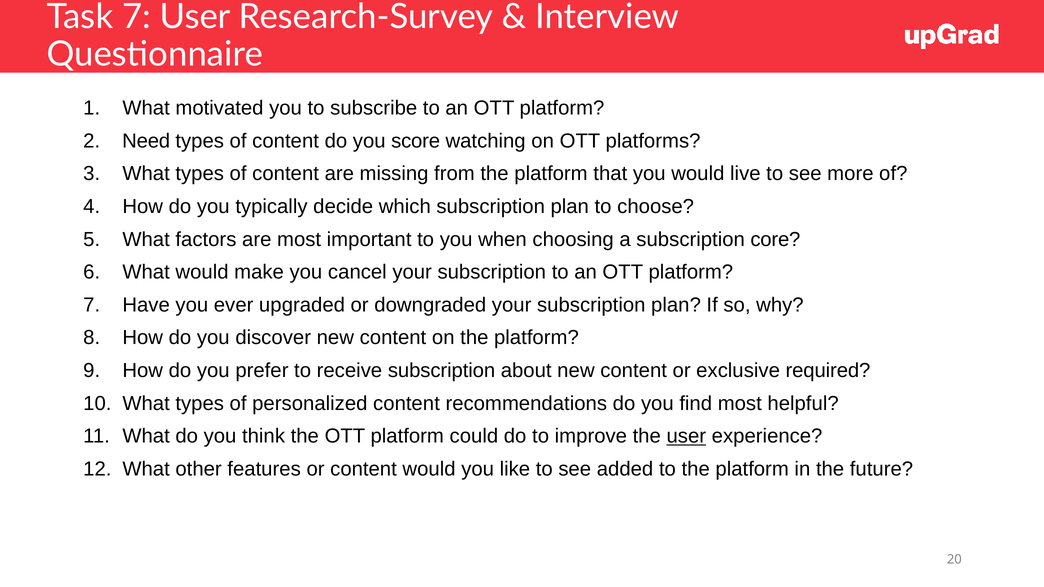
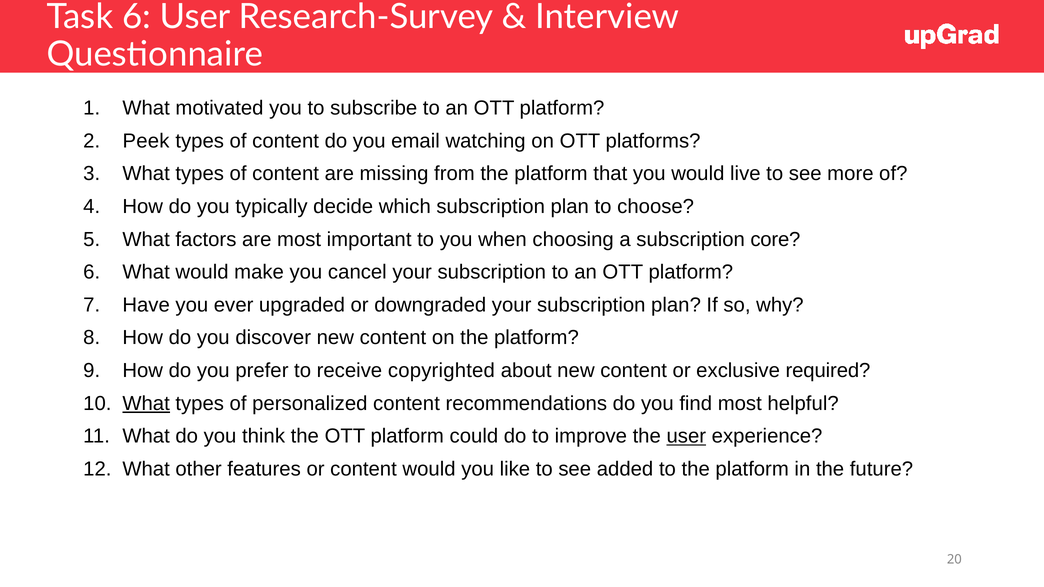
Task 7: 7 -> 6 (137, 17)
Need: Need -> Peek (146, 141)
score: score -> email (416, 141)
receive subscription: subscription -> copyrighted (441, 371)
What underline: none -> present (146, 404)
